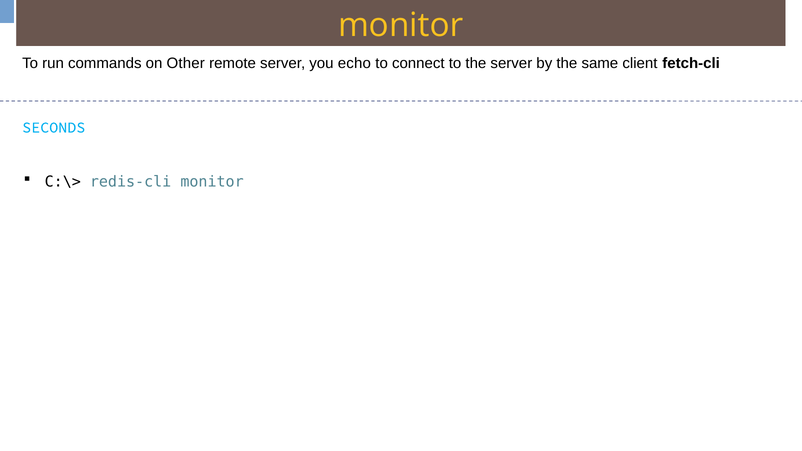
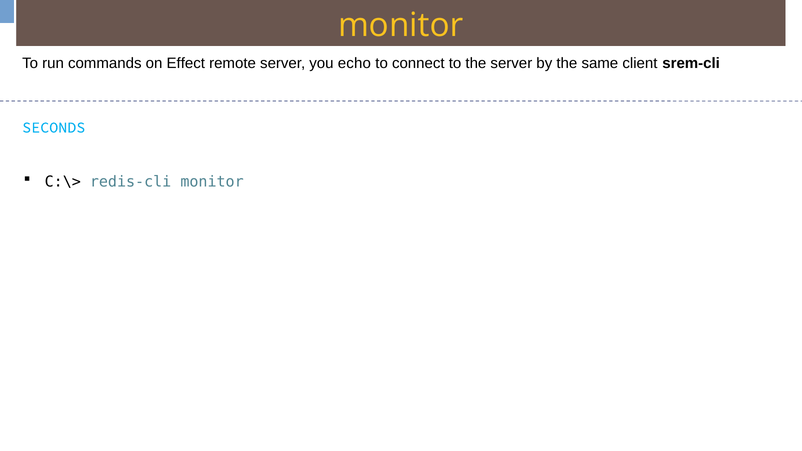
Other: Other -> Effect (186, 63)
fetch-cli: fetch-cli -> srem-cli (691, 63)
